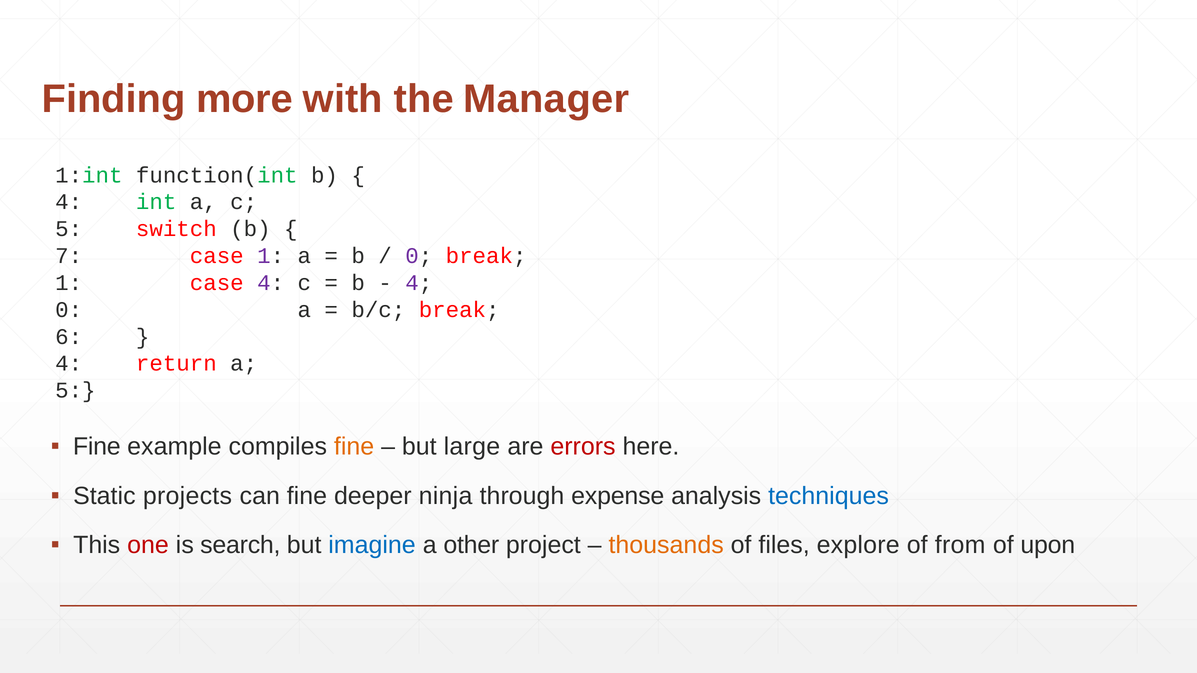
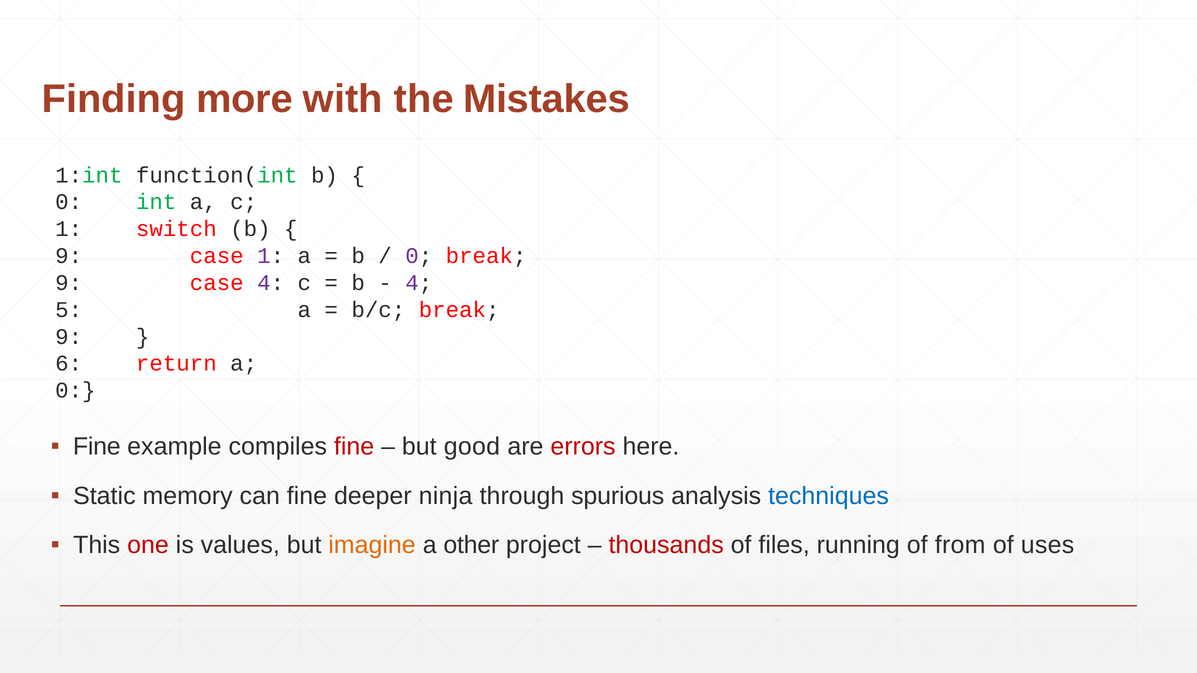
Manager: Manager -> Mistakes (547, 99)
4: 4 -> 0 (69, 202)
5: 5 -> 1 (69, 229)
7: 7 -> 9 (69, 256)
1: 1 -> 9 (69, 283)
0: 0 -> 5 (69, 310)
6: 6 -> 9 (69, 337)
4: 4 -> 6 (69, 364)
5: 5 -> 0 (75, 391)
fine colour: orange -> red (354, 447)
large: large -> good (472, 447)
projects: projects -> memory (188, 496)
expense: expense -> spurious (618, 496)
search: search -> values (240, 546)
imagine colour: blue -> orange (372, 546)
thousands colour: orange -> red (666, 546)
explore: explore -> running (858, 546)
upon: upon -> uses (1048, 546)
